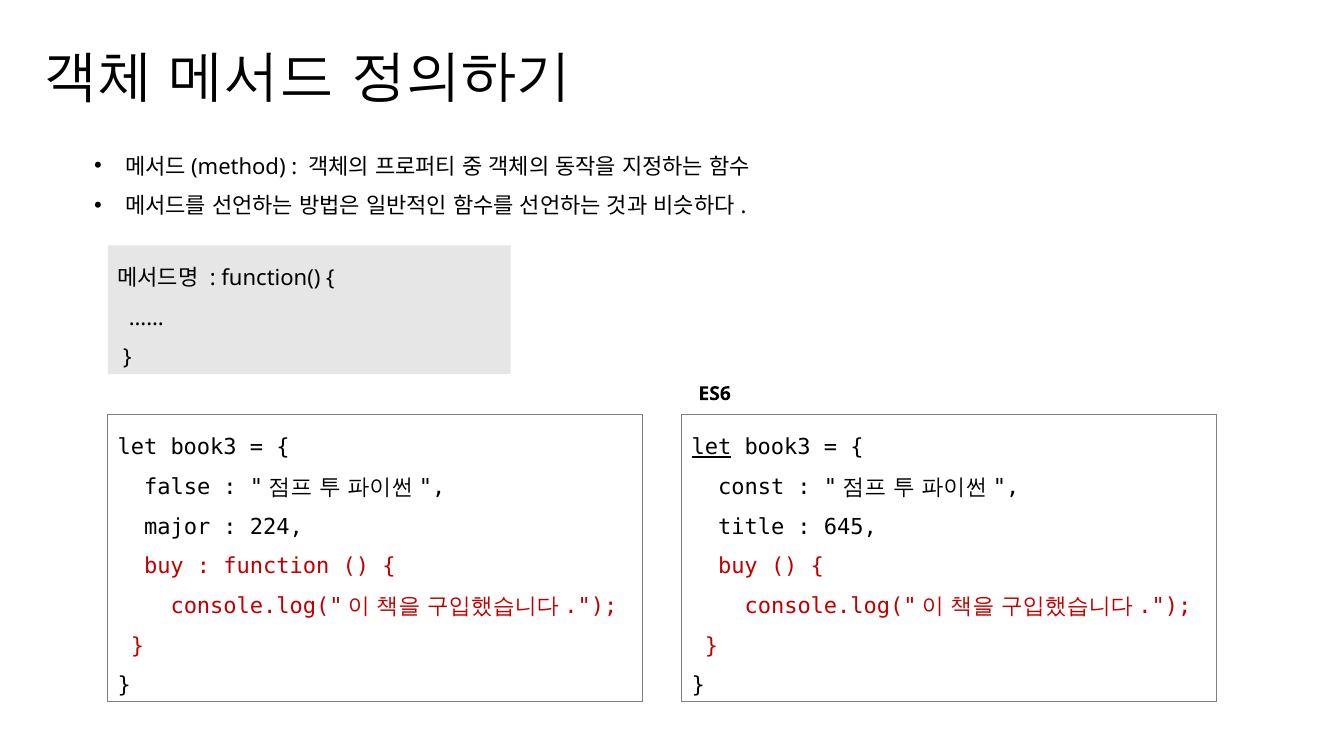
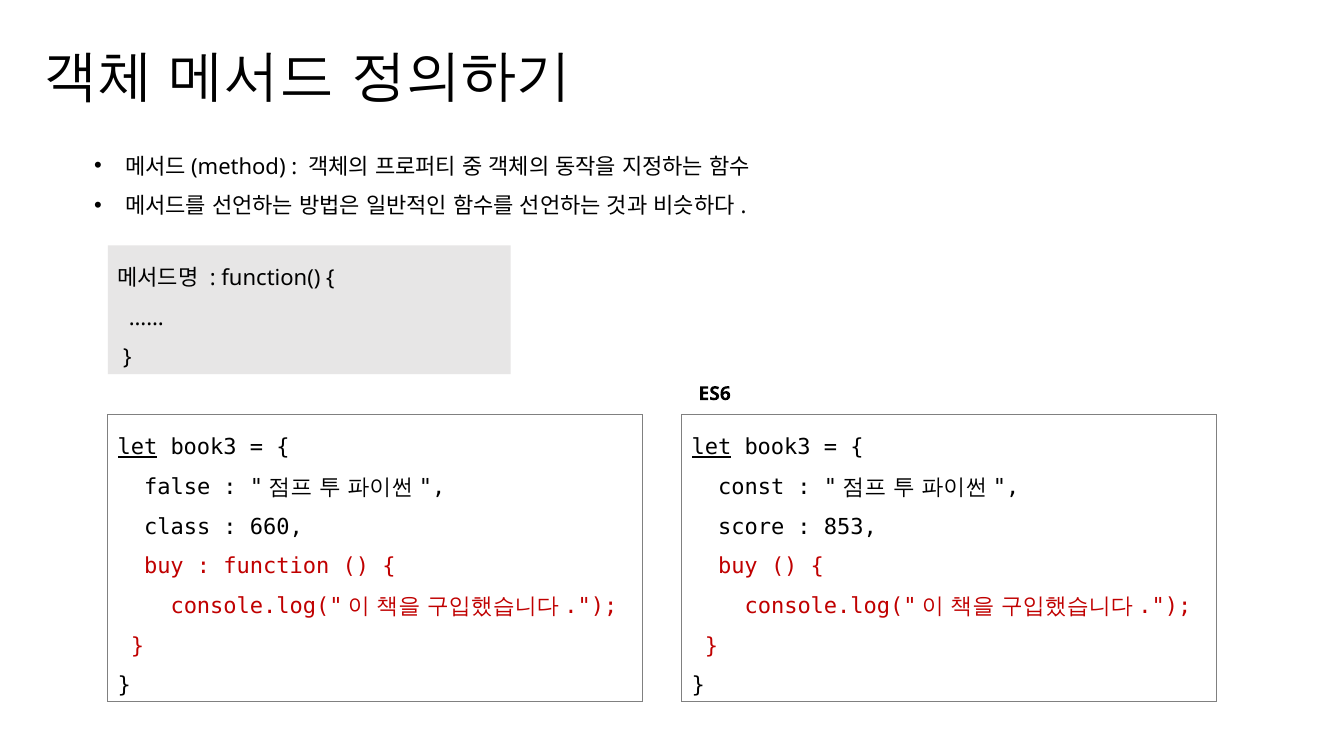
let underline: none -> present (137, 448)
major: major -> class (177, 527)
224: 224 -> 660 (276, 527)
title: title -> score (751, 527)
645: 645 -> 853 (850, 527)
